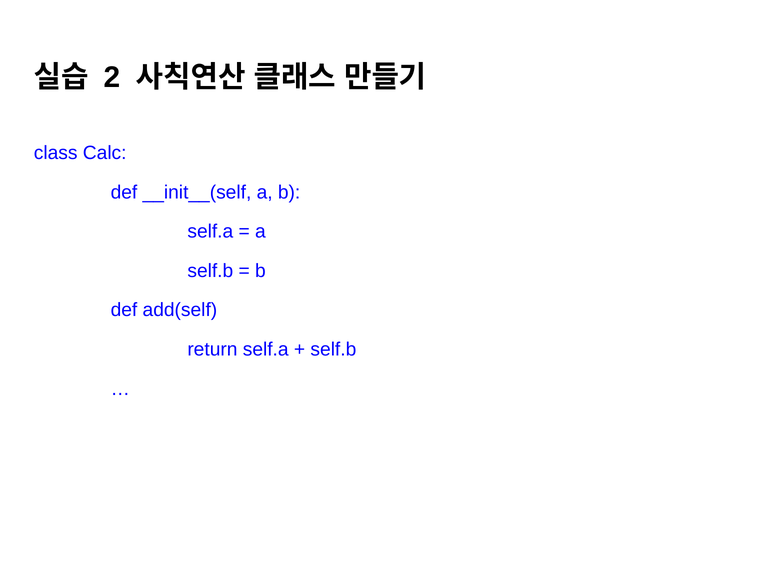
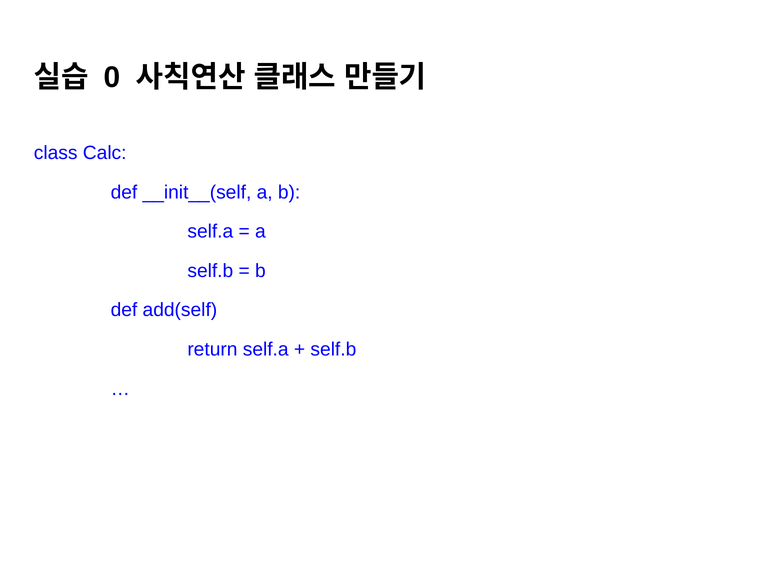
2: 2 -> 0 (112, 77)
